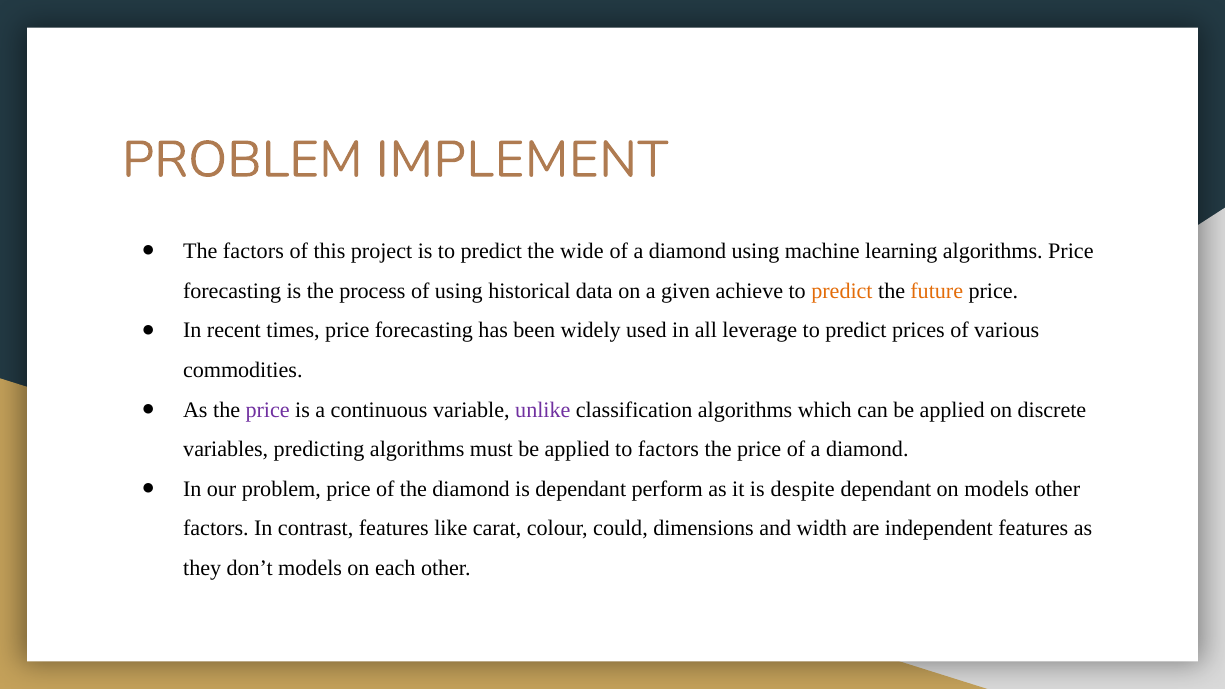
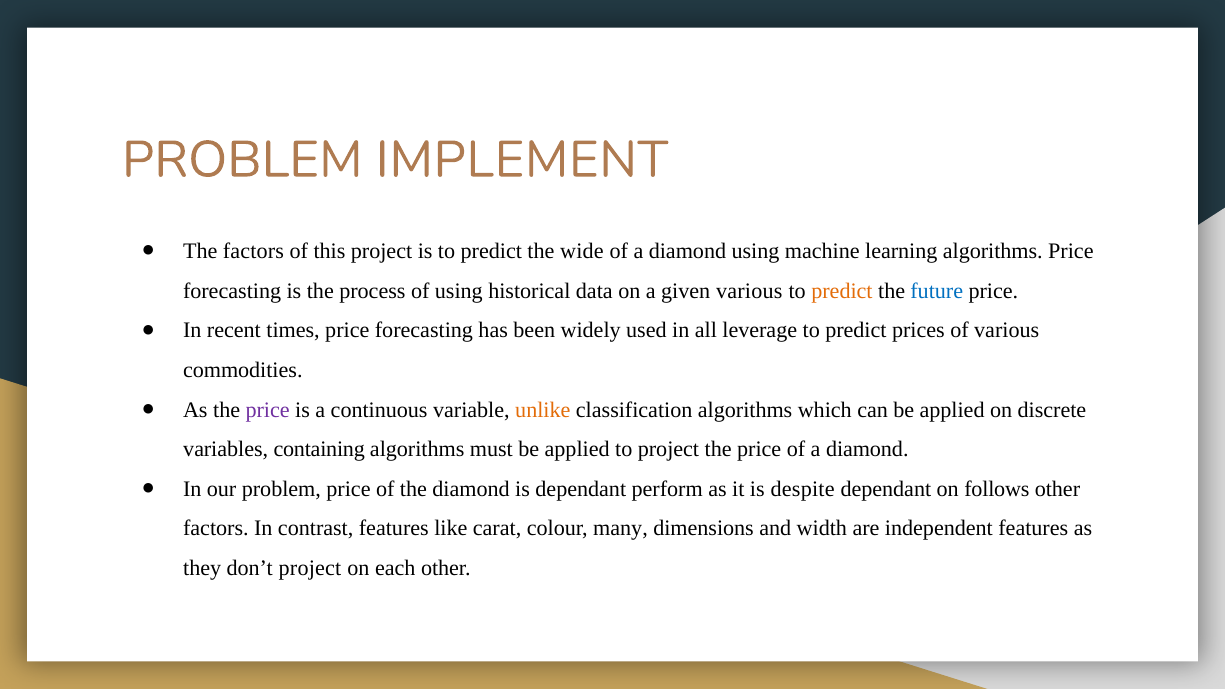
given achieve: achieve -> various (749, 291)
future colour: orange -> blue (937, 291)
unlike colour: purple -> orange (543, 410)
predicting: predicting -> containing (319, 449)
to factors: factors -> project (668, 449)
on models: models -> follows (997, 489)
could: could -> many (621, 529)
don’t models: models -> project (310, 568)
